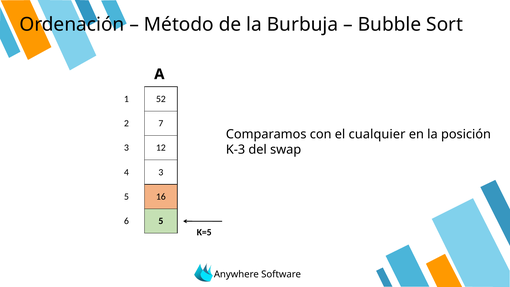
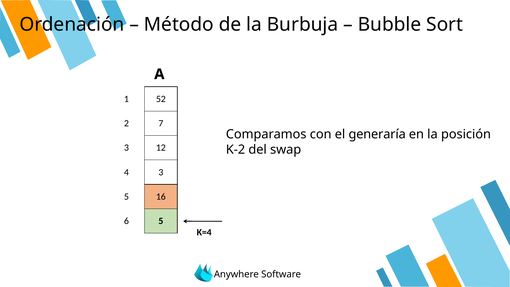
cualquier: cualquier -> generaría (377, 134)
K-3: K-3 -> K-2 (236, 150)
Κ=5: Κ=5 -> Κ=4 (204, 232)
